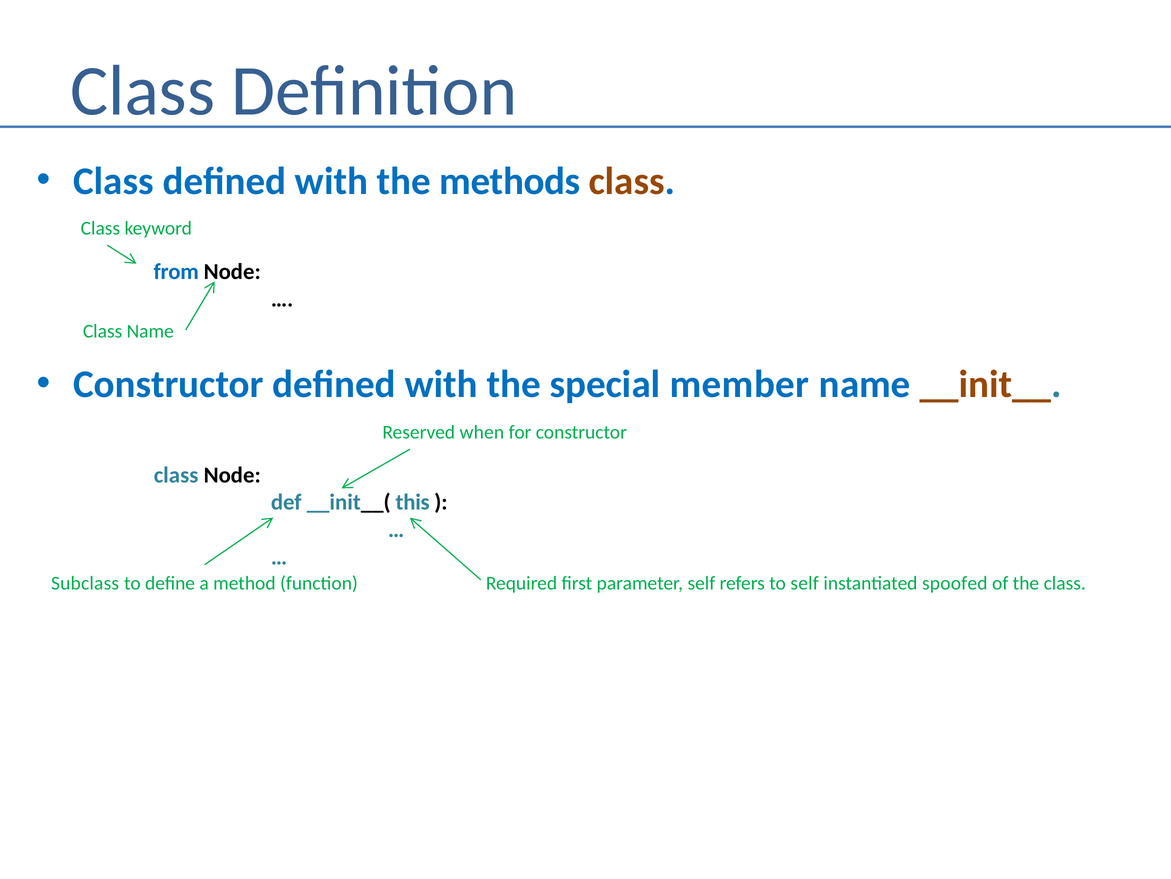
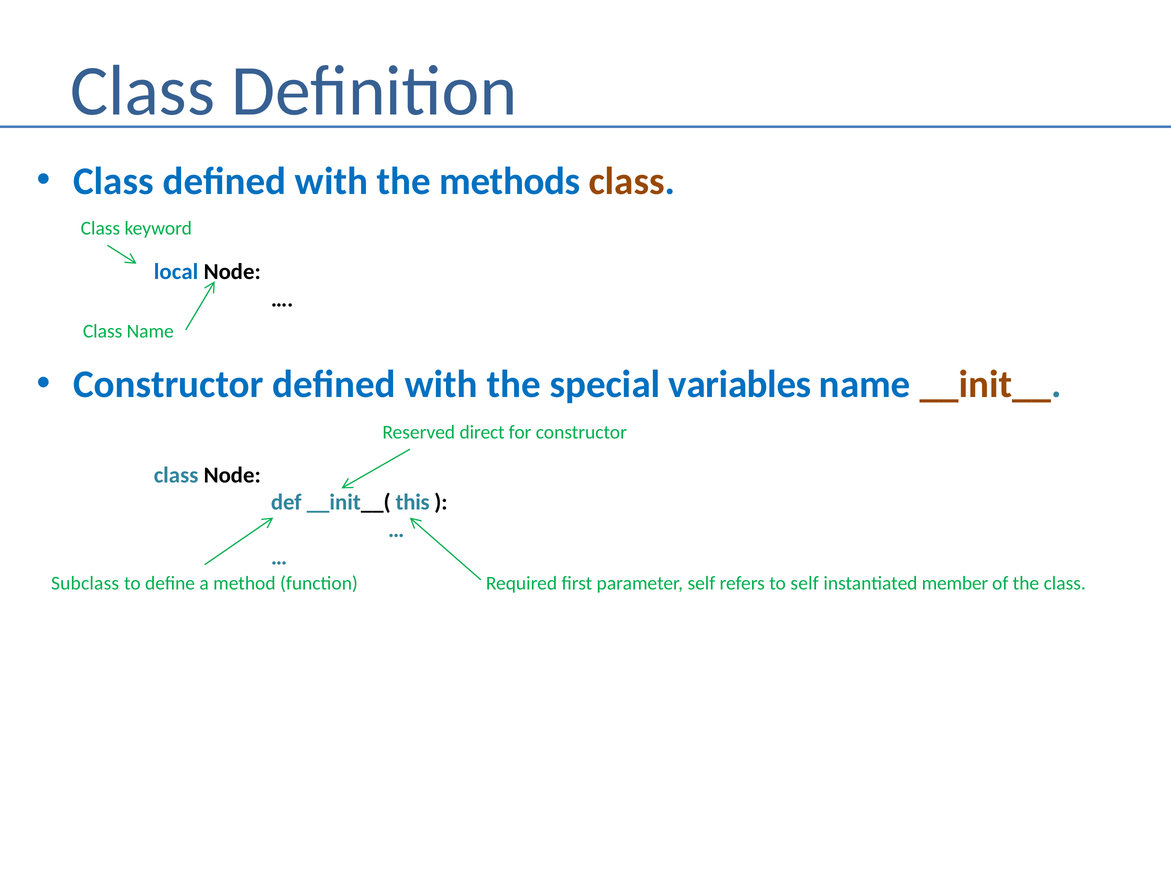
from: from -> local (176, 272)
member: member -> variables (740, 384)
when: when -> direct (482, 432)
spoofed: spoofed -> member (955, 583)
